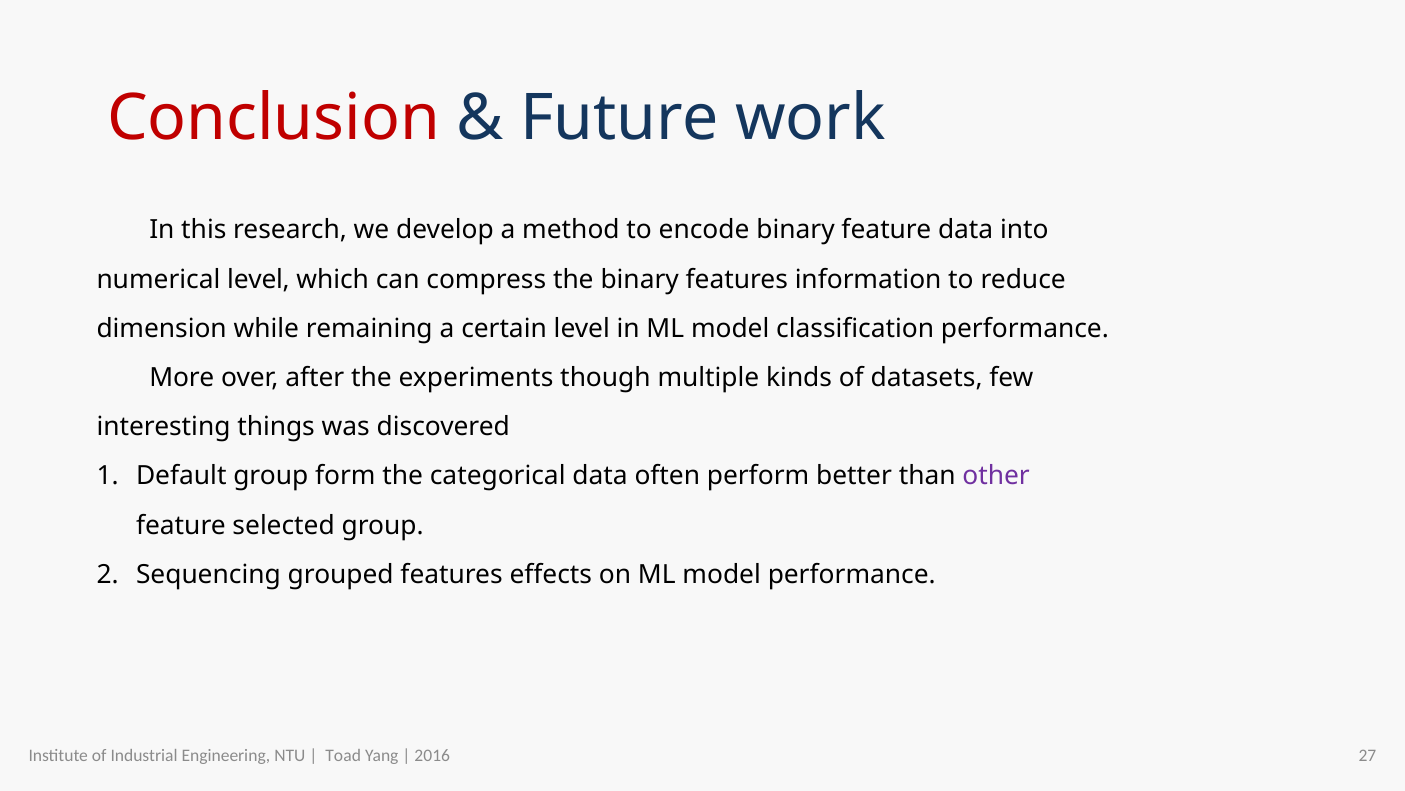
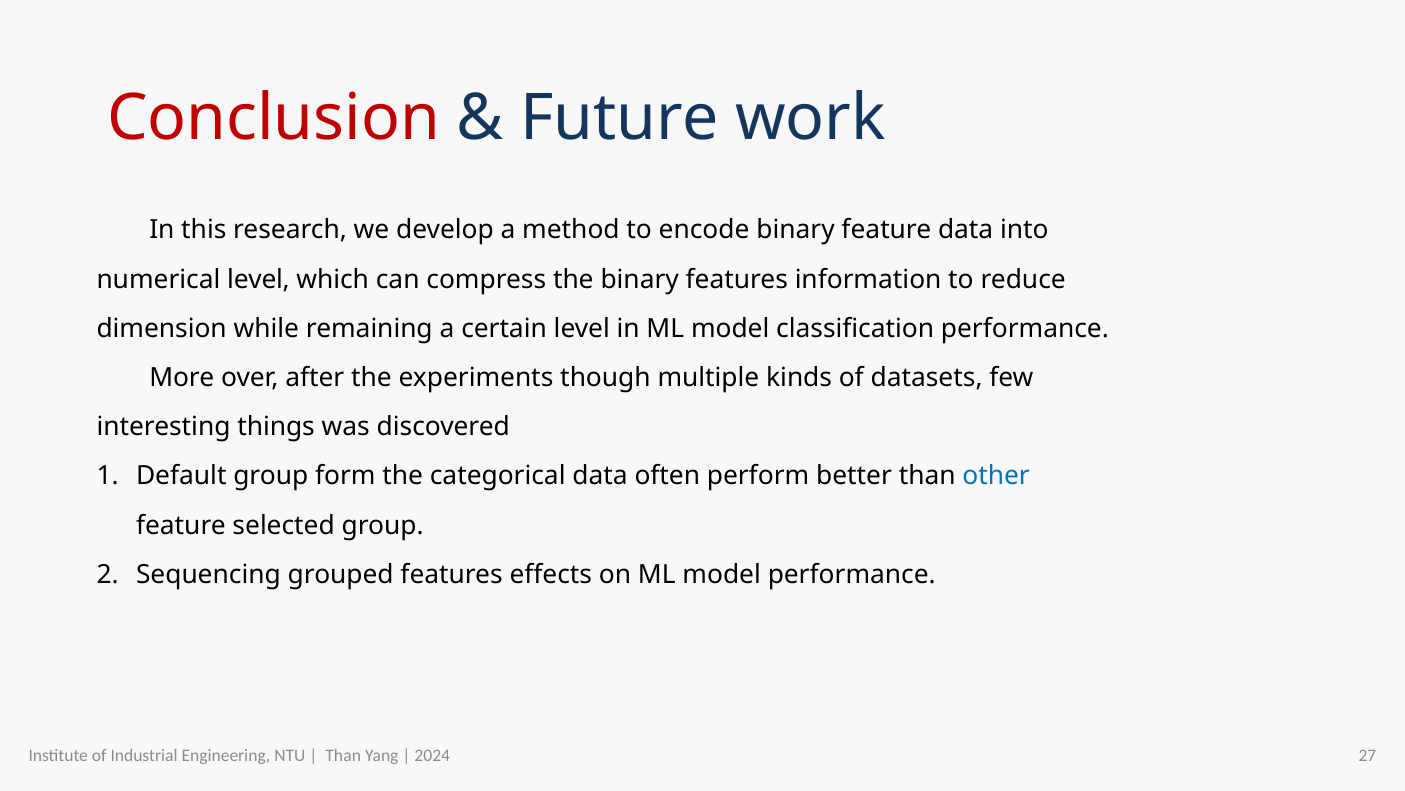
other colour: purple -> blue (996, 476)
Toad: Toad -> Than (343, 755)
2016: 2016 -> 2024 (432, 755)
